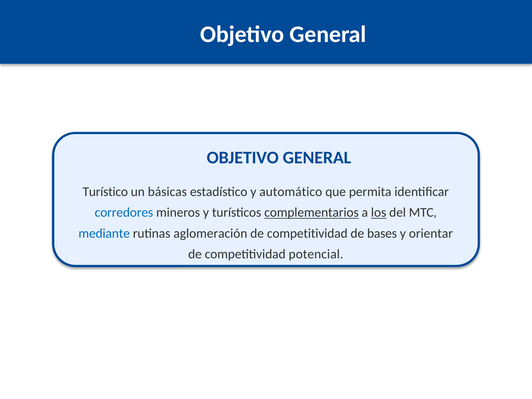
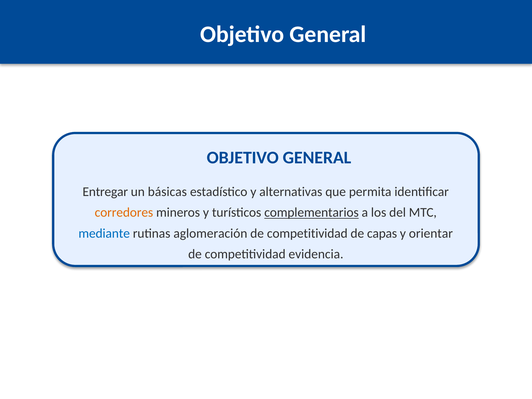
Turístico: Turístico -> Entregar (105, 192)
automático: automático -> alternativas (291, 192)
corredores colour: blue -> orange (124, 213)
los underline: present -> none (379, 213)
bases: bases -> capas (382, 233)
potencial: potencial -> evidencia (316, 254)
